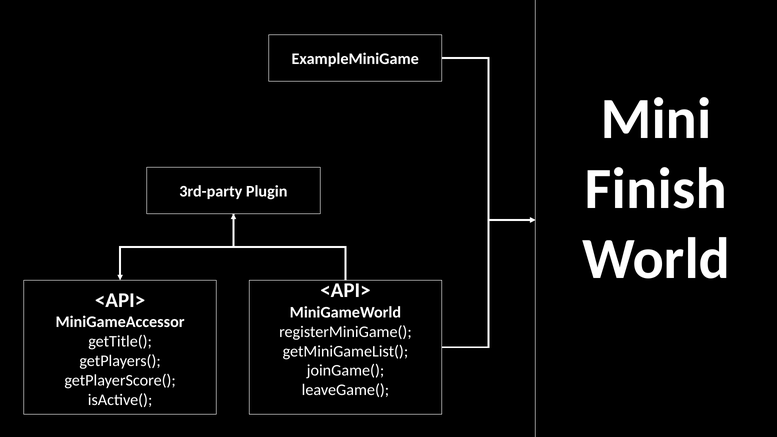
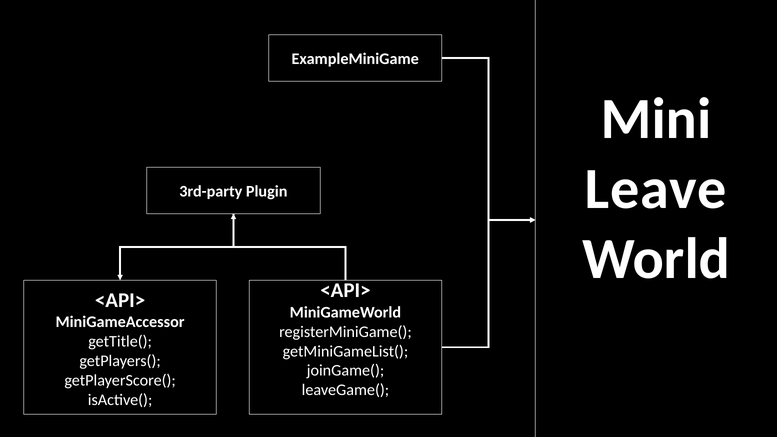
Finish: Finish -> Leave (656, 189)
